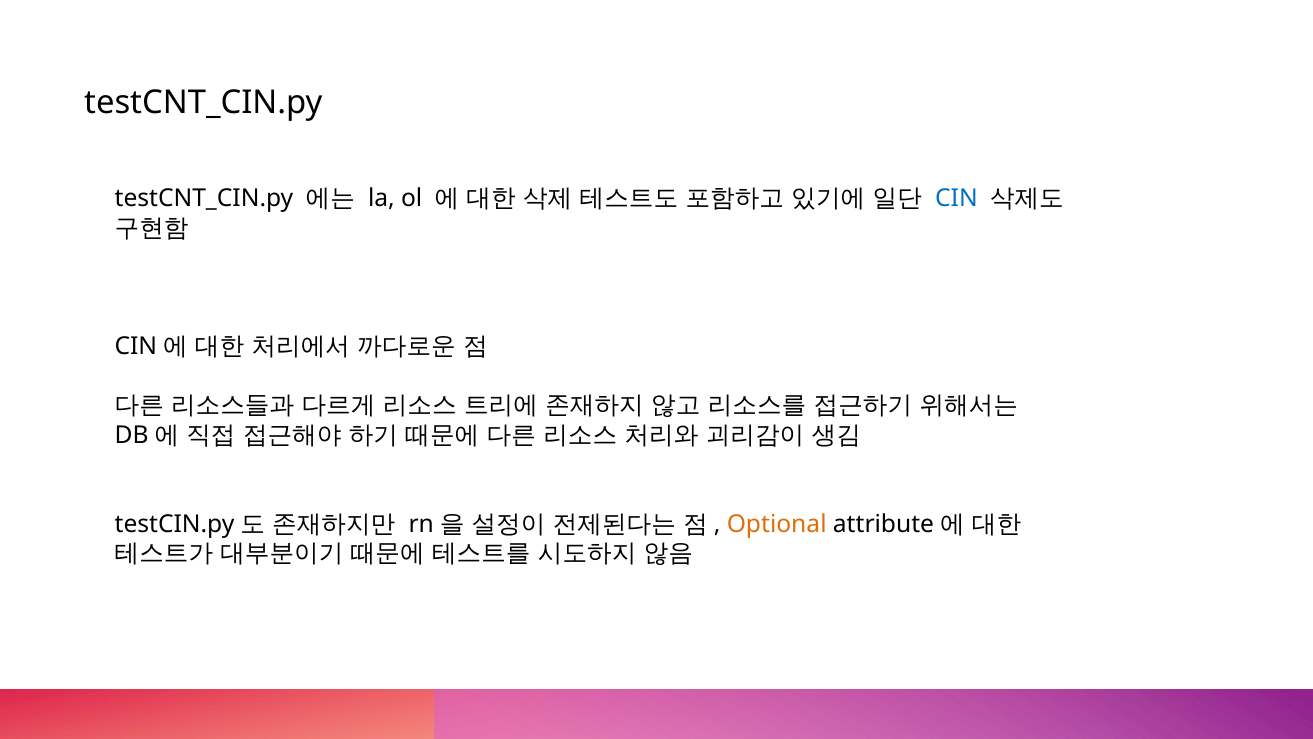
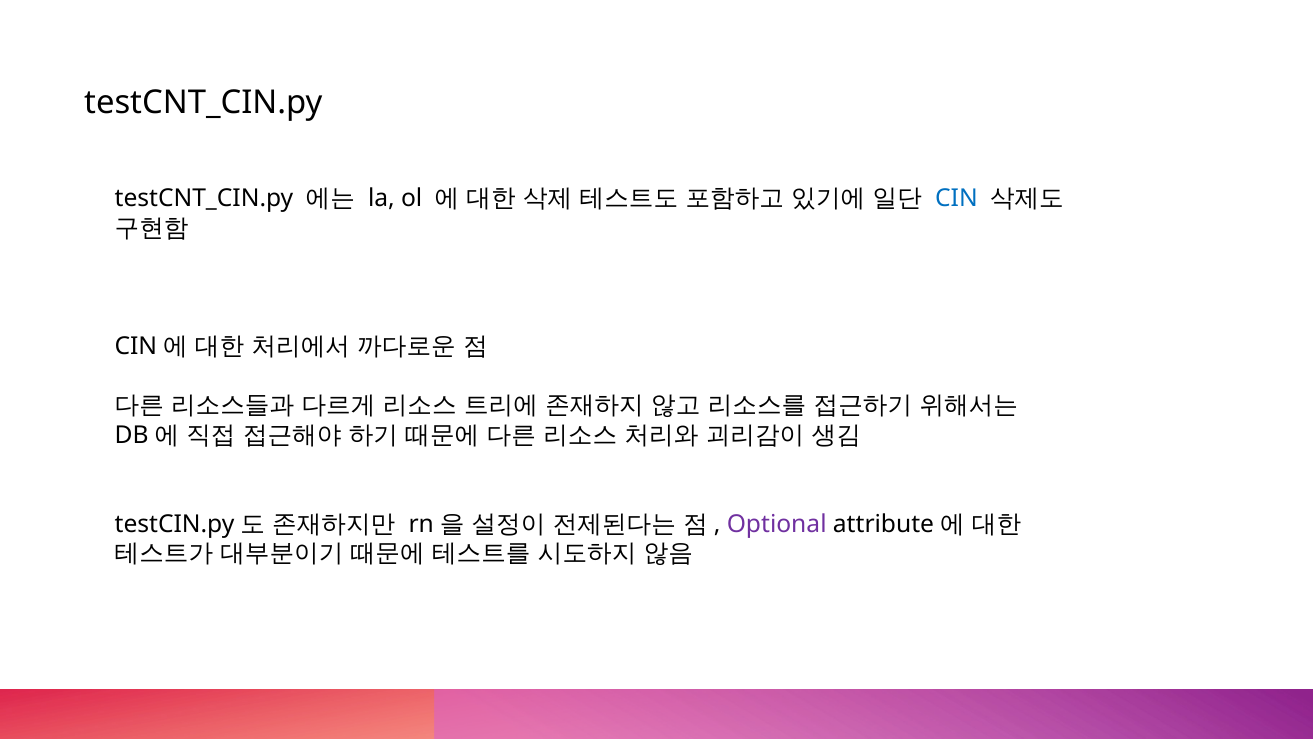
Optional colour: orange -> purple (777, 524)
